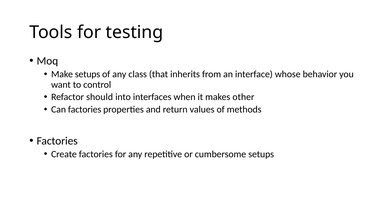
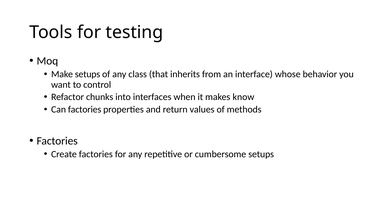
should: should -> chunks (100, 97)
other: other -> know (243, 97)
